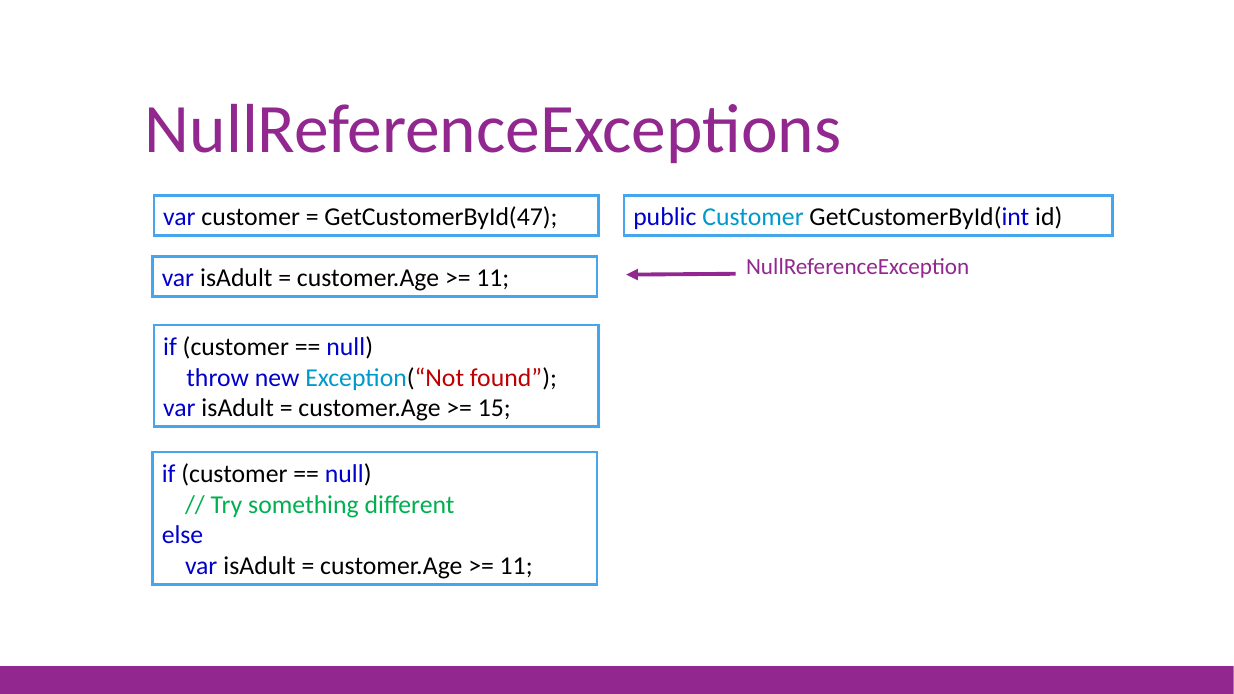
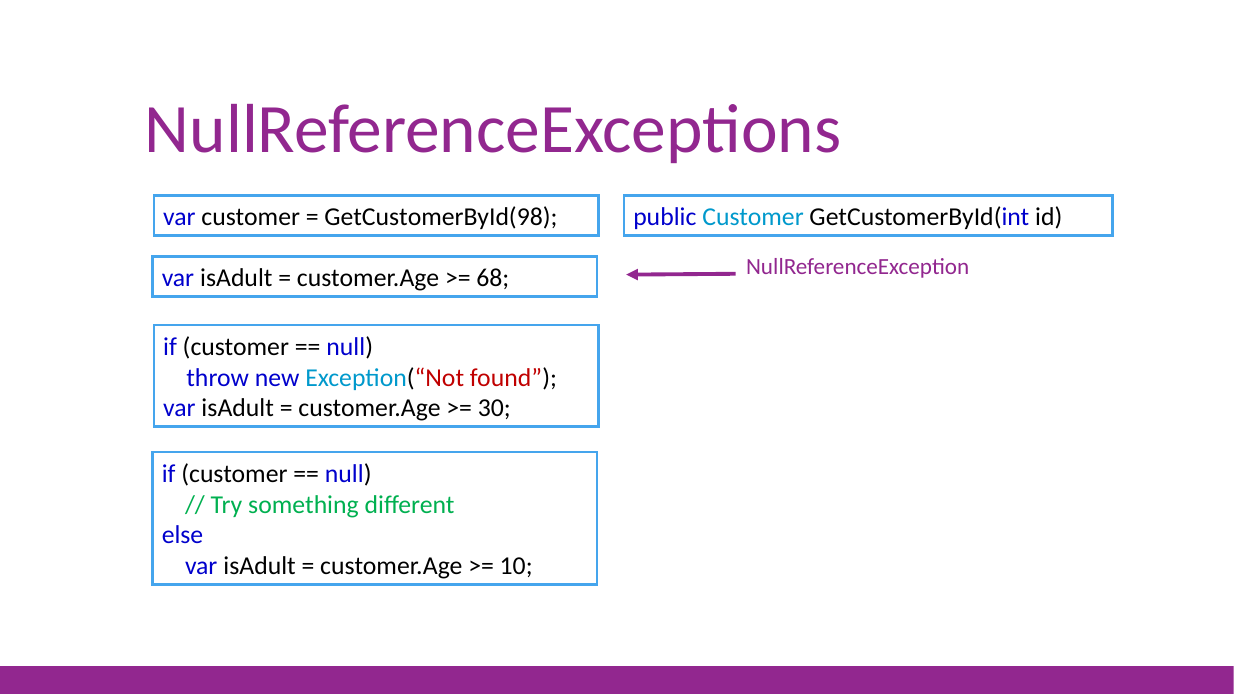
GetCustomerById(47: GetCustomerById(47 -> GetCustomerById(98 (441, 217)
11: 11 -> 68 (493, 278)
15: 15 -> 30 (494, 408)
11: 11 -> 10 (516, 566)
